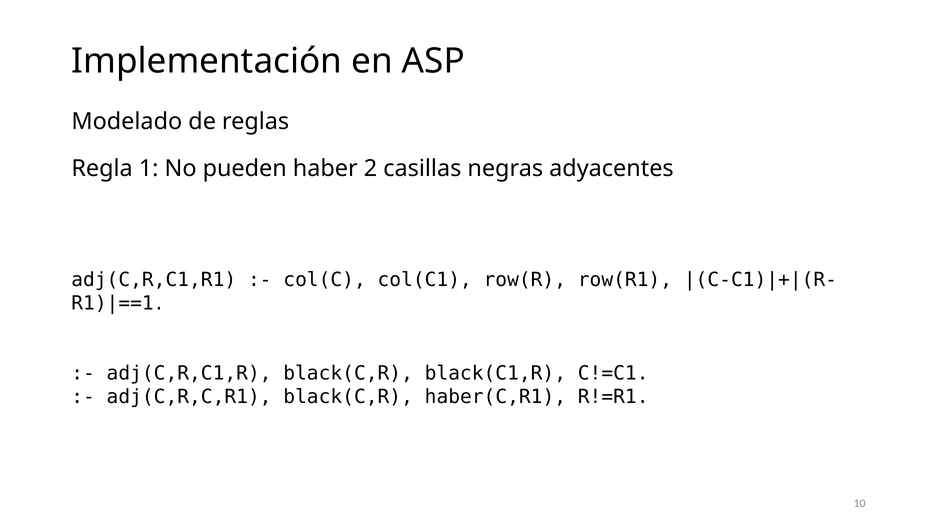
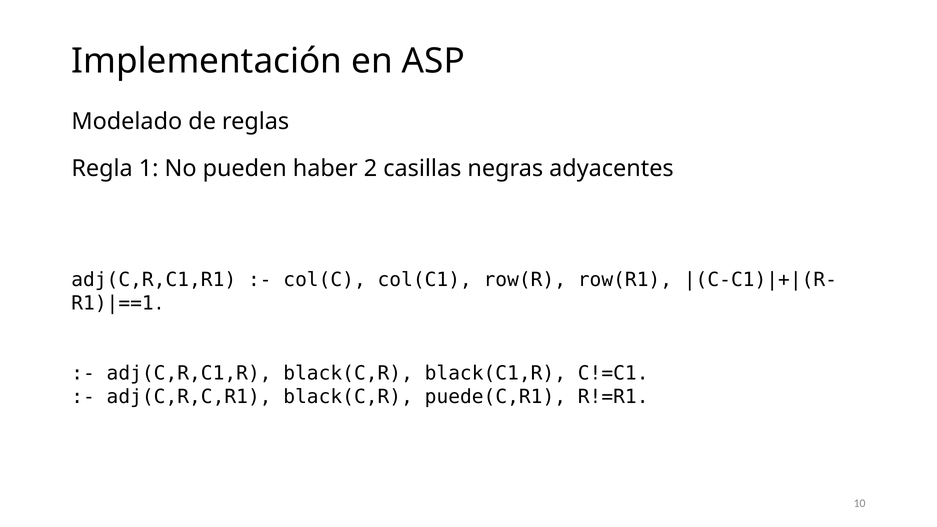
haber(C,R1: haber(C,R1 -> puede(C,R1 (495, 397)
